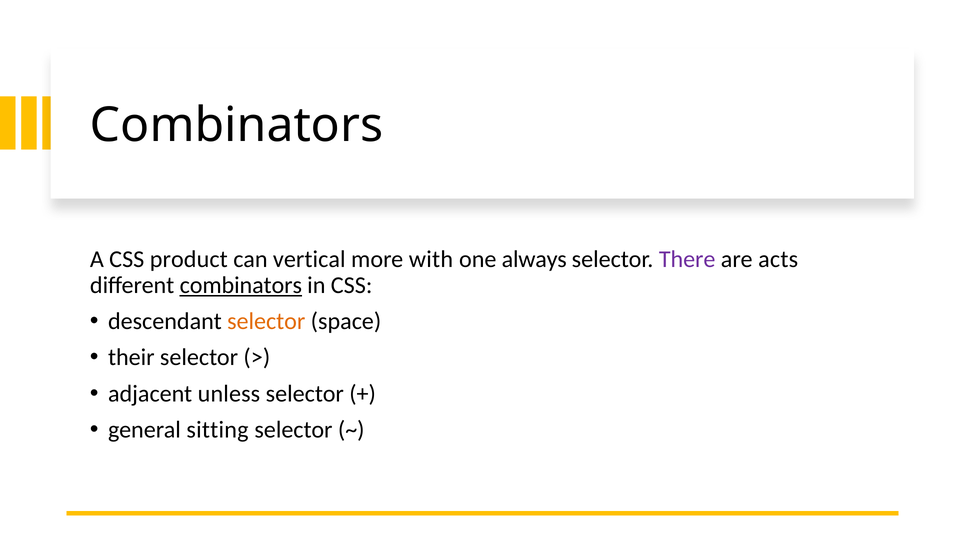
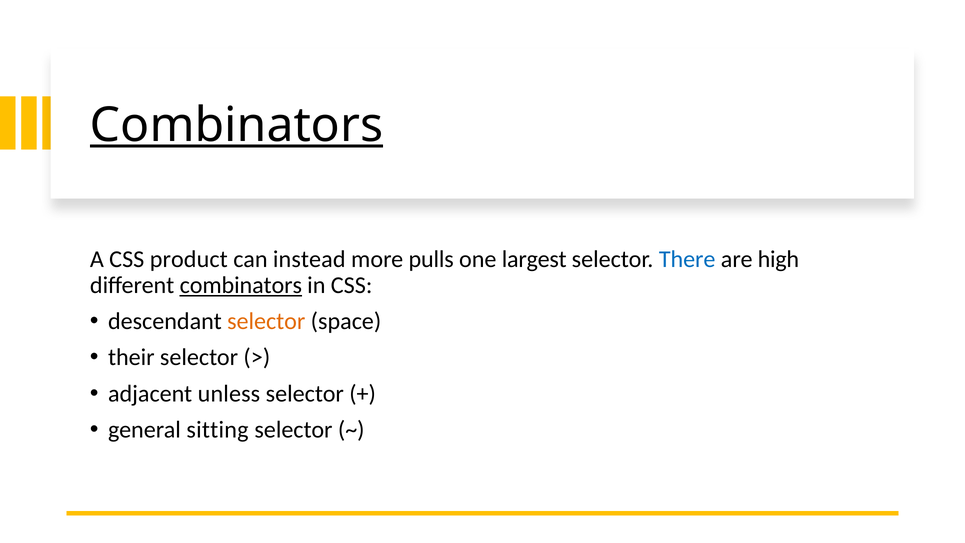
Combinators underline: none -> present (237, 125)
vertical: vertical -> instead (309, 259)
with: with -> pulls (431, 259)
always: always -> largest (534, 259)
There colour: purple -> blue (687, 259)
acts: acts -> high (778, 259)
